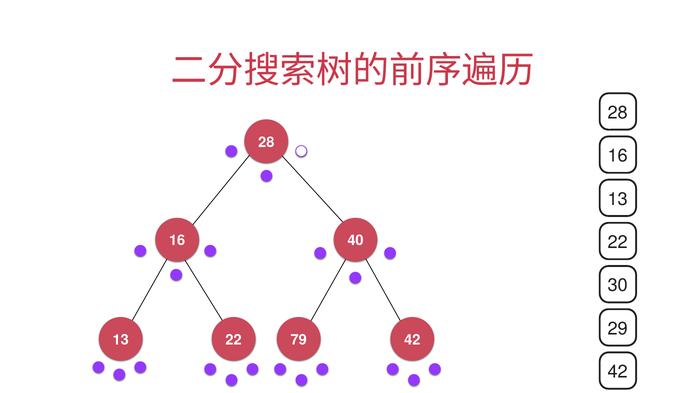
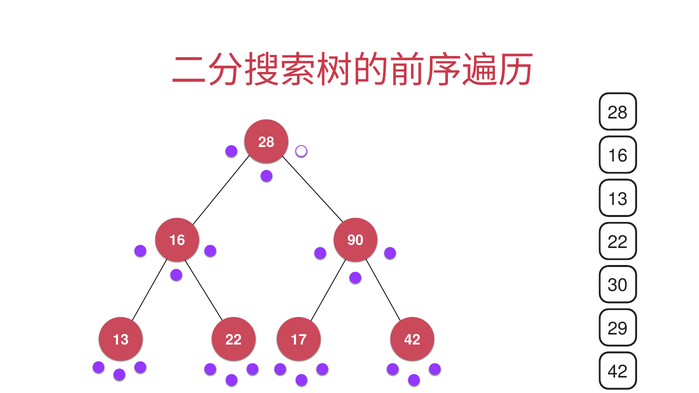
40: 40 -> 90 (356, 241)
79: 79 -> 17 (299, 340)
